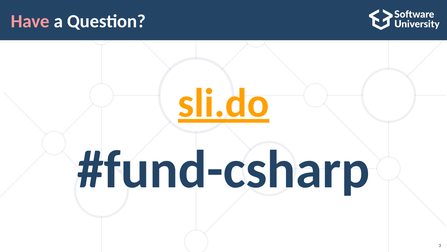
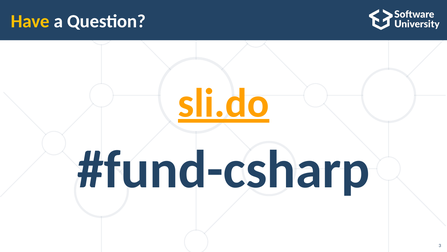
Have colour: pink -> yellow (30, 21)
